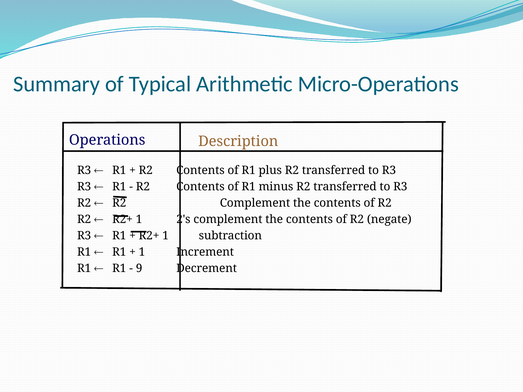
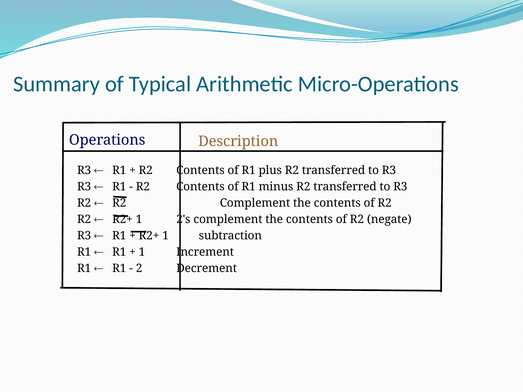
9: 9 -> 2 (139, 269)
